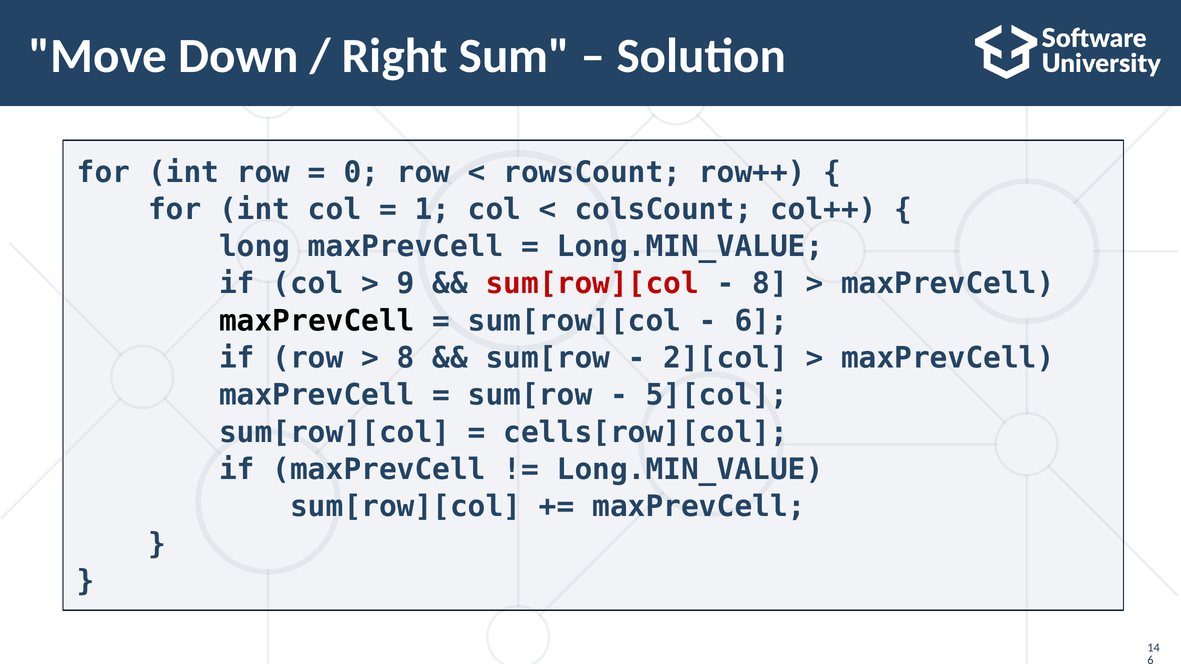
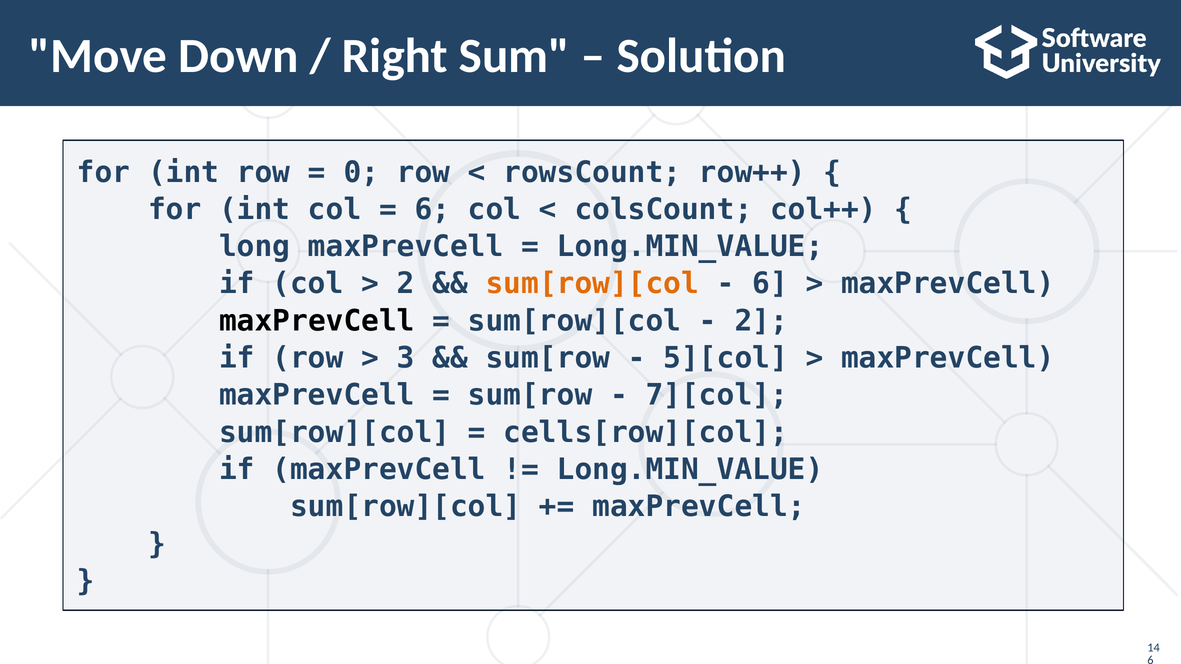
1: 1 -> 6 (432, 210)
9: 9 -> 2 (406, 284)
sum[row][col colour: red -> orange (592, 284)
8: 8 -> 6 (770, 284)
6: 6 -> 2 (761, 321)
8: 8 -> 3 (406, 358)
2][col: 2][col -> 5][col (726, 358)
5][col: 5][col -> 7][col (717, 395)
